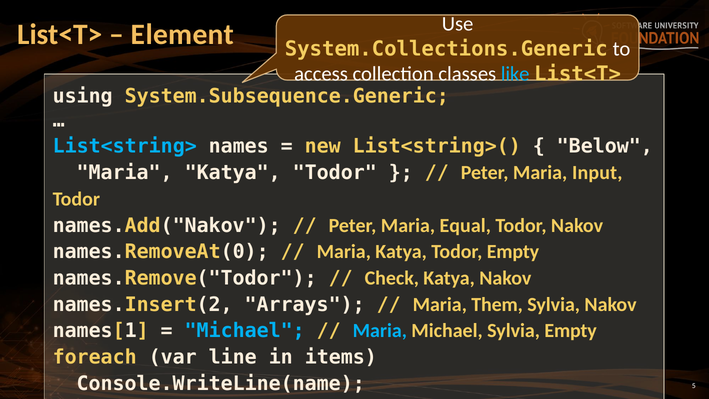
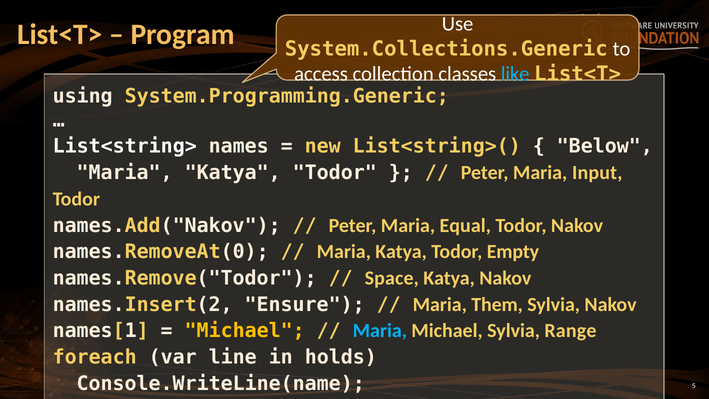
Element: Element -> Program (183, 34)
System.Subsequence.Generic: System.Subsequence.Generic -> System.Programming.Generic (287, 96)
List<string> colour: light blue -> white (125, 146)
Check: Check -> Space (392, 278)
Arrays: Arrays -> Ensure (305, 304)
Michael colour: light blue -> yellow (245, 331)
Sylvia Empty: Empty -> Range (570, 331)
items: items -> holds (341, 357)
